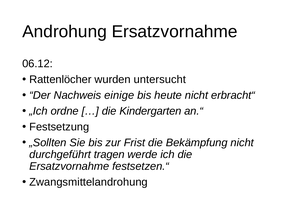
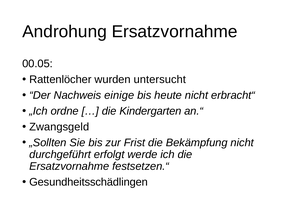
06.12: 06.12 -> 00.05 (38, 64)
Festsetzung: Festsetzung -> Zwangsgeld (59, 127)
tragen: tragen -> erfolgt (109, 155)
Zwangsmittelandrohung: Zwangsmittelandrohung -> Gesundheitsschädlingen (89, 182)
